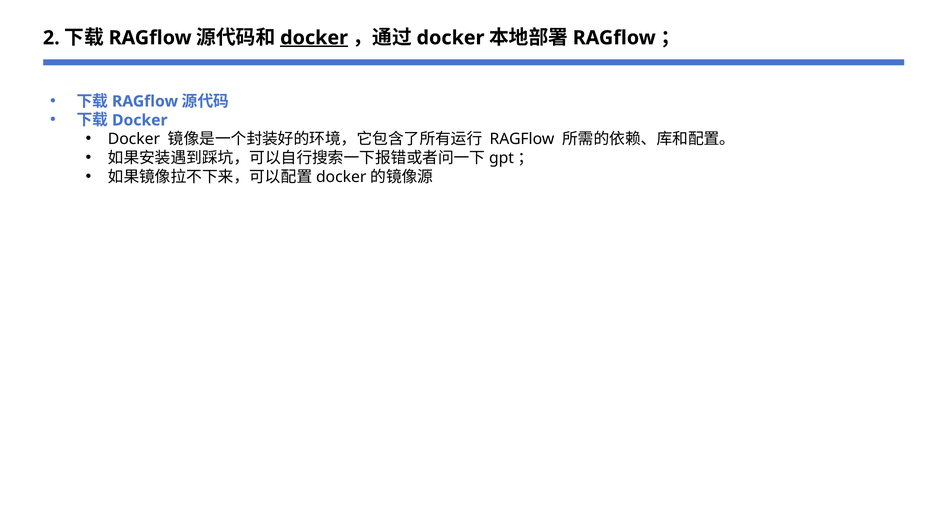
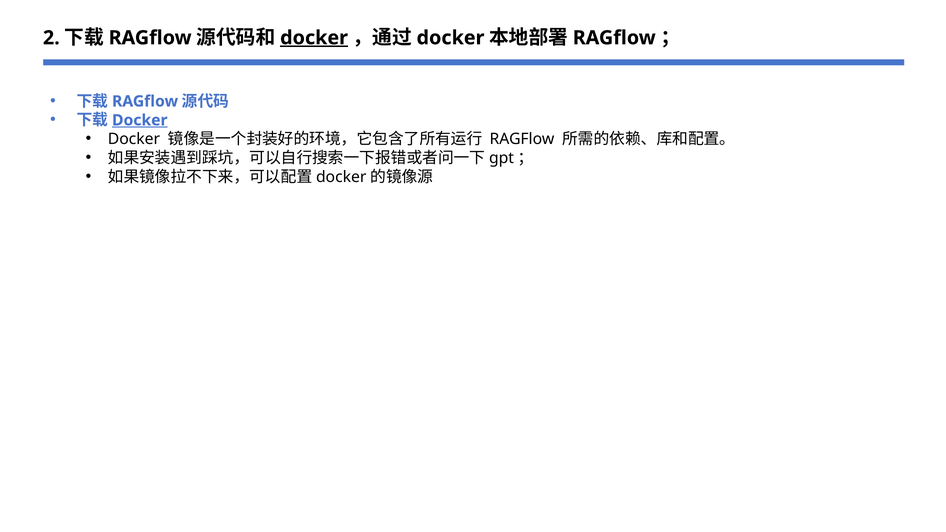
Docker underline: none -> present (140, 120)
